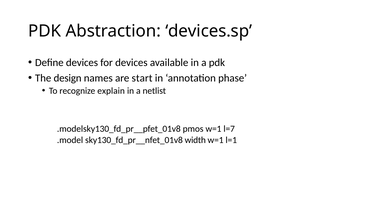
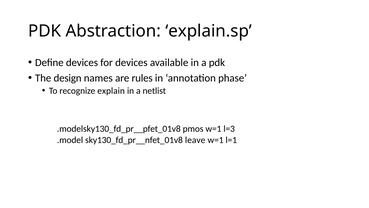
devices.sp: devices.sp -> explain.sp (209, 31)
start: start -> rules (142, 78)
l=7: l=7 -> l=3 (229, 129)
width: width -> leave (195, 140)
